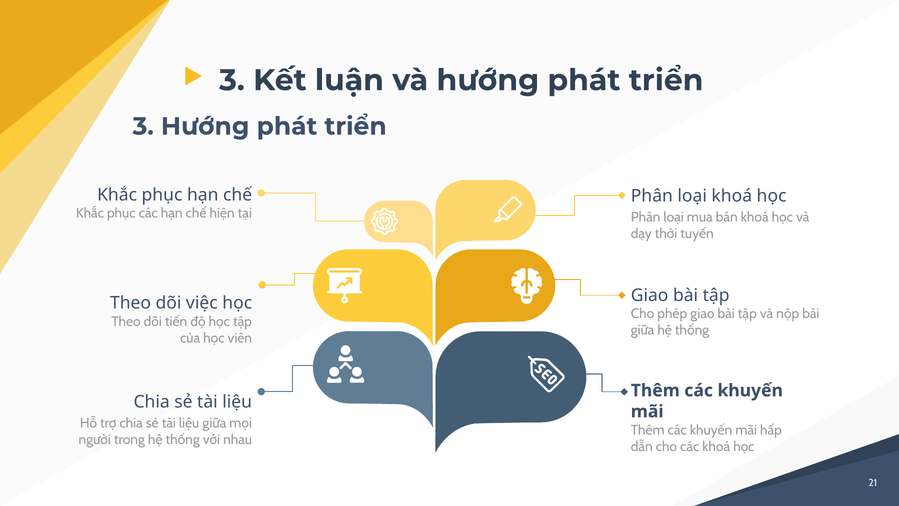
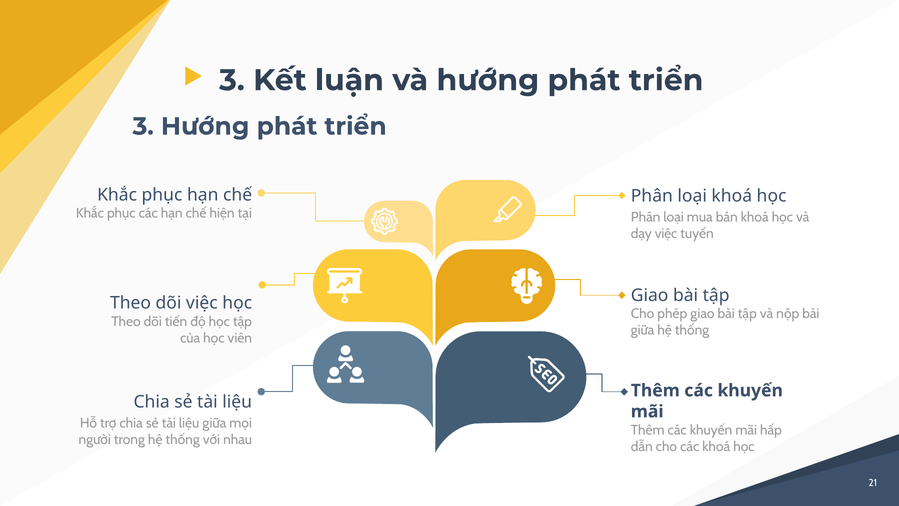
dạy thời: thời -> việc (666, 233)
